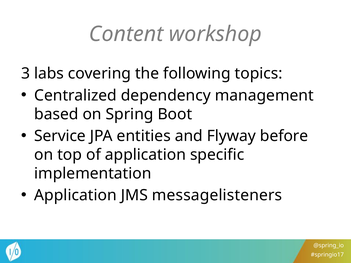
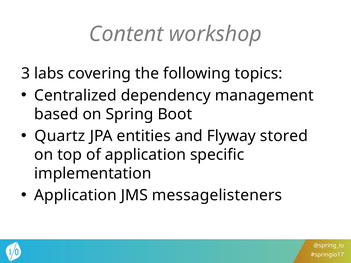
Service: Service -> Quartz (60, 136)
before: before -> stored (284, 136)
